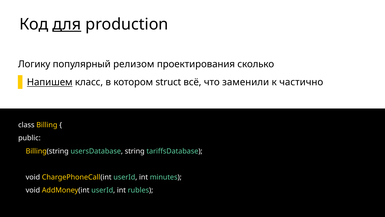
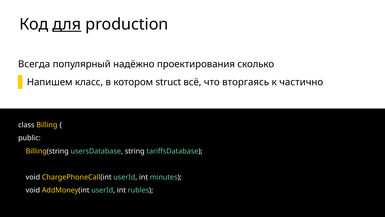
Логику: Логику -> Всегда (34, 64)
релизом: релизом -> надёжно (134, 64)
Напишем underline: present -> none (50, 82)
заменили: заменили -> вторгаясь (246, 82)
